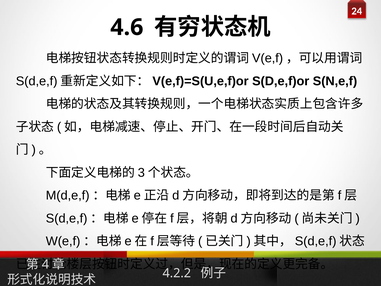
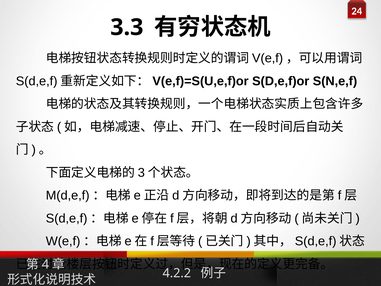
4.6: 4.6 -> 3.3 (127, 27)
